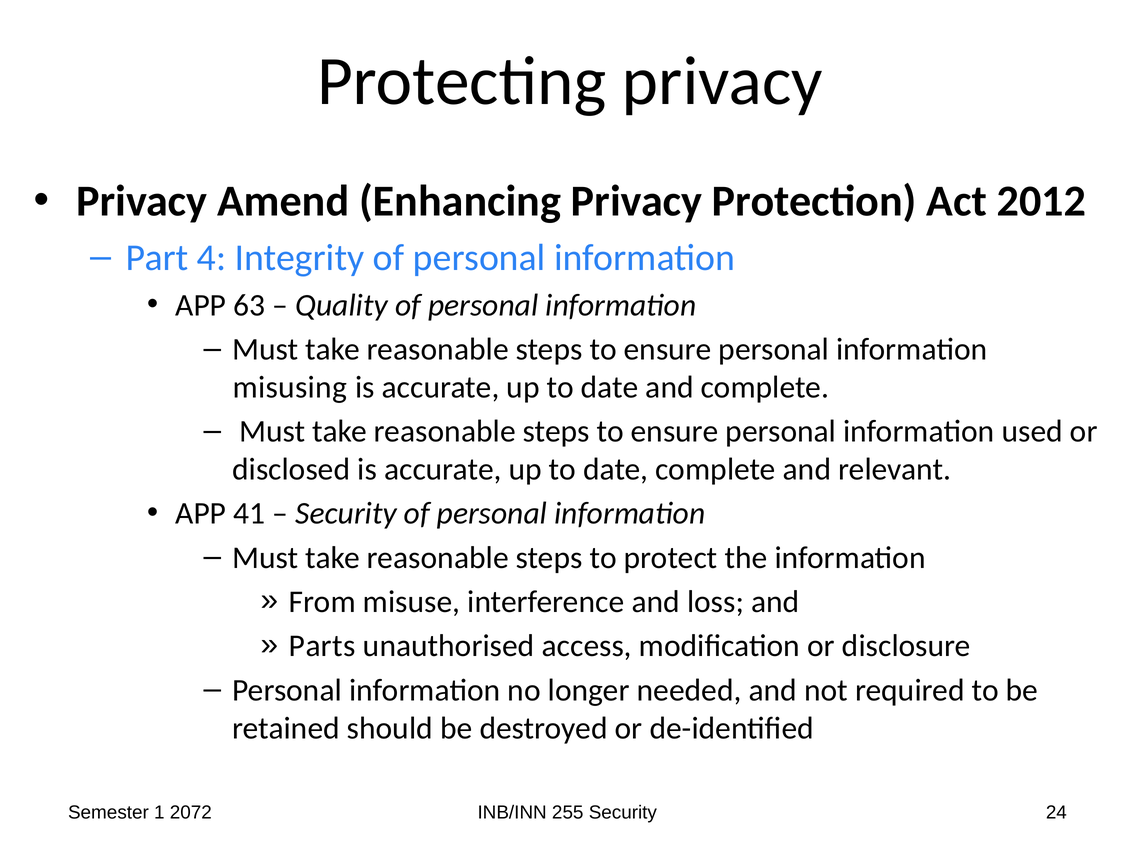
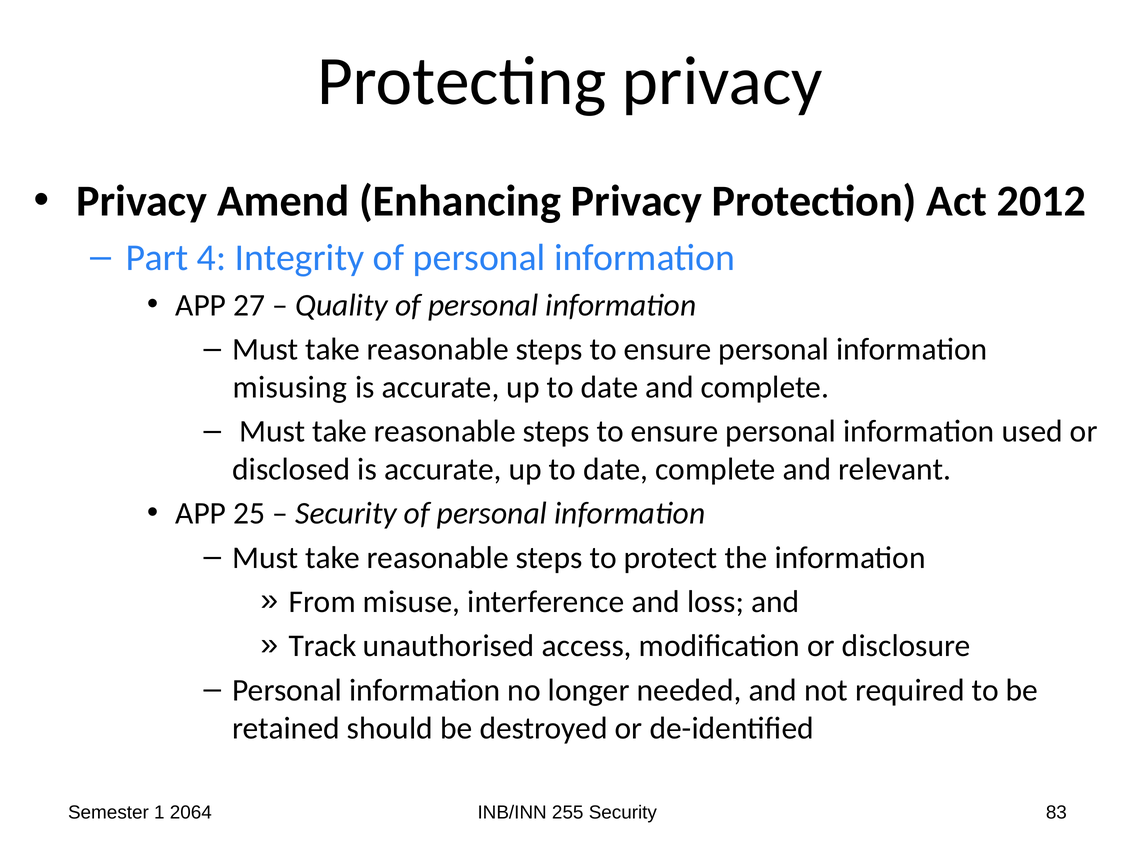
63: 63 -> 27 (249, 305)
41: 41 -> 25 (249, 514)
Parts: Parts -> Track (323, 646)
2072: 2072 -> 2064 (191, 813)
24: 24 -> 83 (1056, 813)
